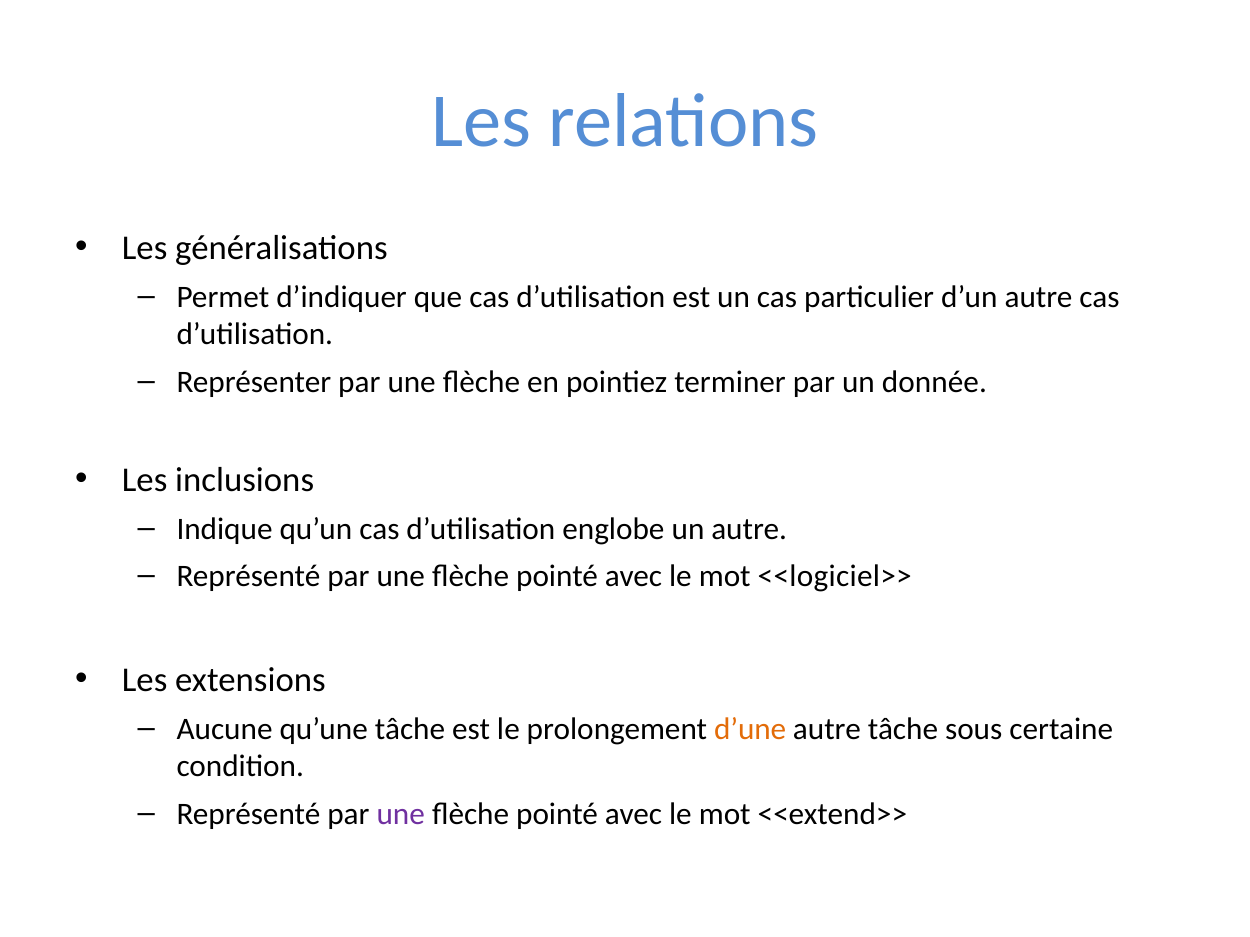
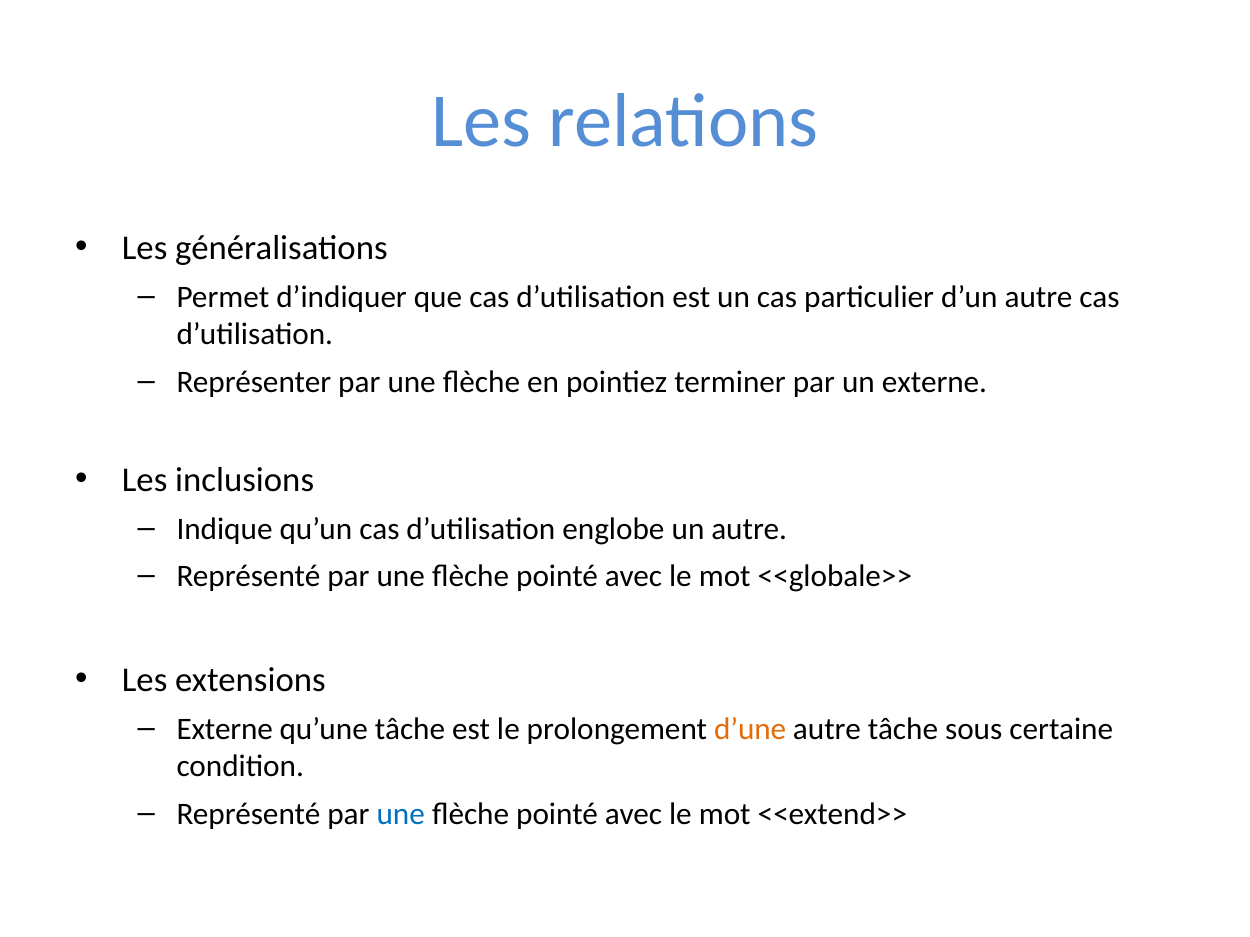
un donnée: donnée -> externe (935, 382)
<<logiciel>>: <<logiciel>> -> <<globale>> (835, 577)
Aucune: Aucune -> Externe (225, 730)
une colour: purple -> blue (401, 814)
